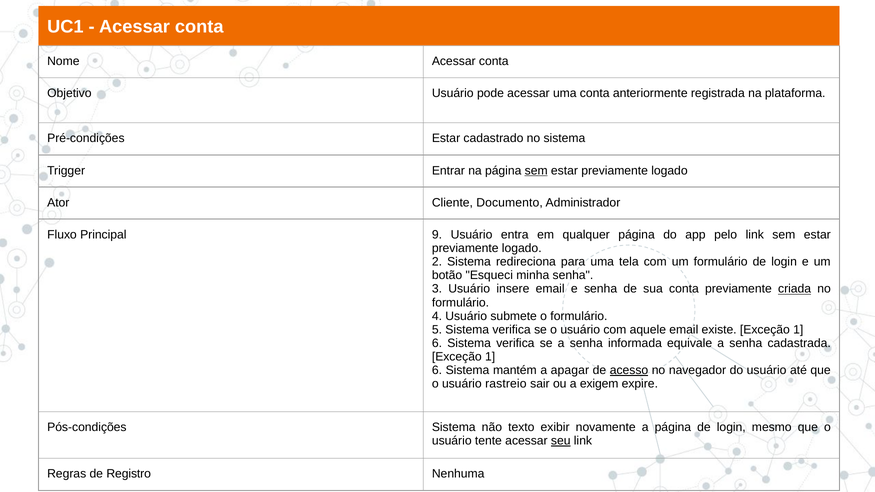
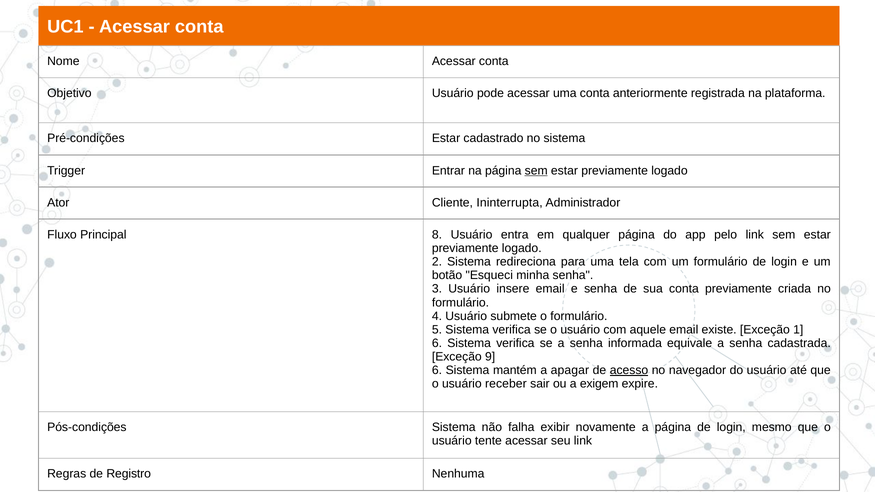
Documento: Documento -> Ininterrupta (510, 203)
9: 9 -> 8 (437, 235)
criada underline: present -> none (795, 289)
1: 1 -> 9 (490, 357)
rastreio: rastreio -> receber (506, 384)
texto: texto -> falha (521, 427)
seu underline: present -> none (561, 441)
